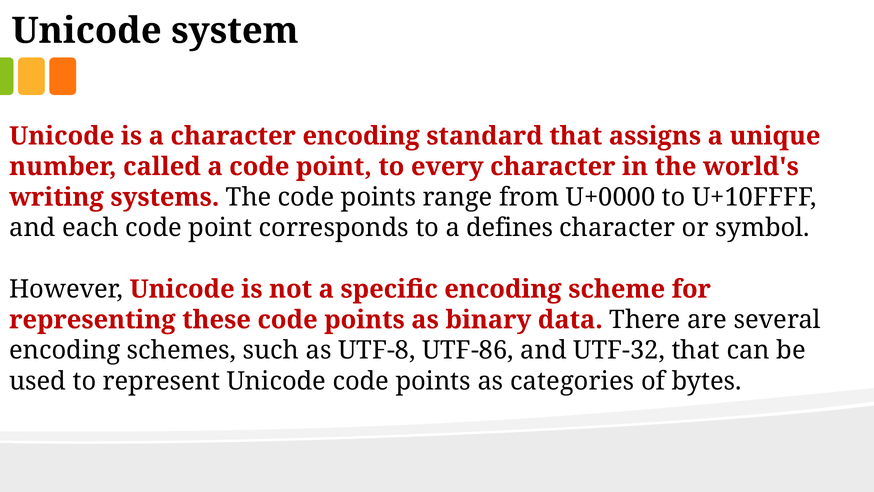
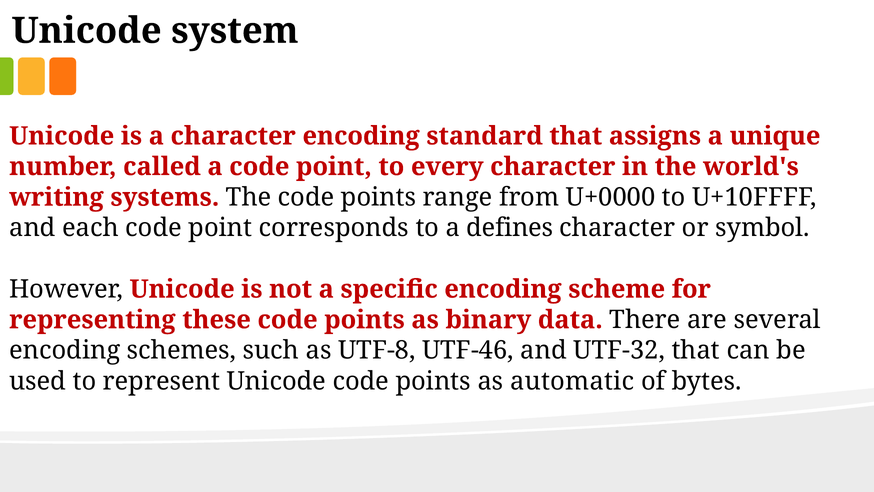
UTF-86: UTF-86 -> UTF-46 (468, 350)
categories: categories -> automatic (572, 381)
